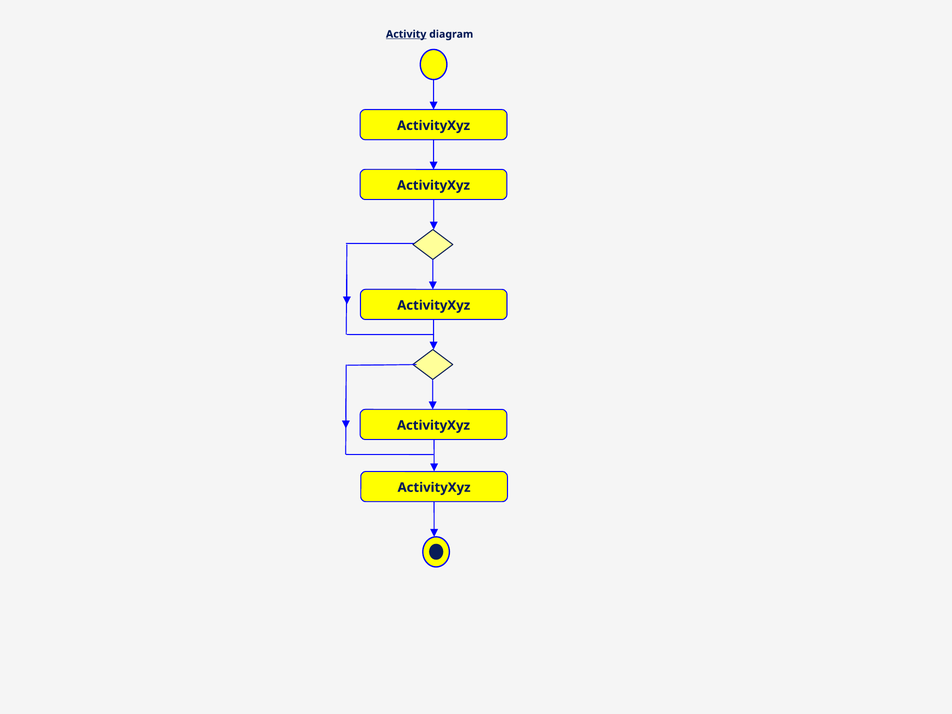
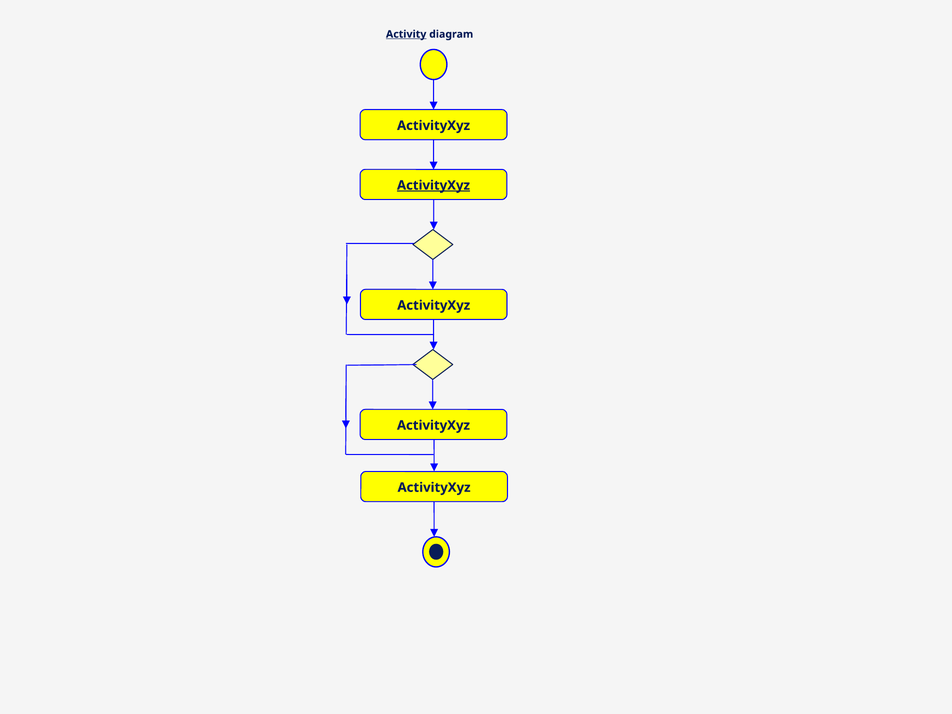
ActivityXyz underline: none -> present (433, 185)
